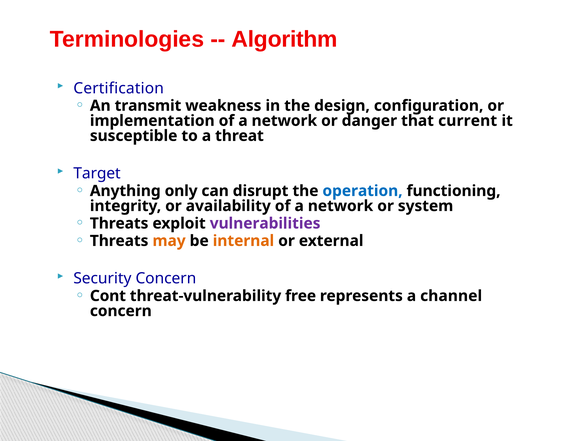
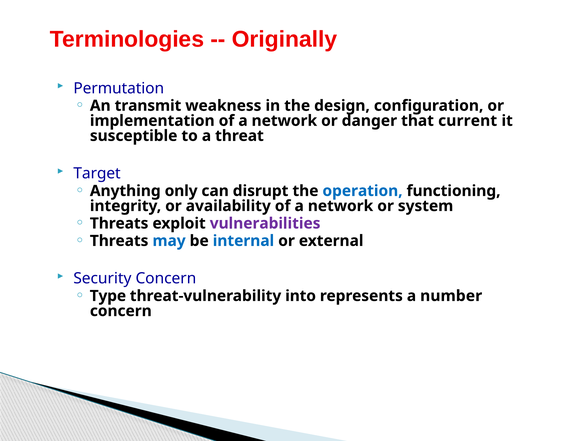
Algorithm: Algorithm -> Originally (285, 39)
Certification: Certification -> Permutation (119, 88)
may colour: orange -> blue (169, 241)
internal colour: orange -> blue (243, 241)
Cont: Cont -> Type (108, 296)
free: free -> into (301, 296)
channel: channel -> number (451, 296)
